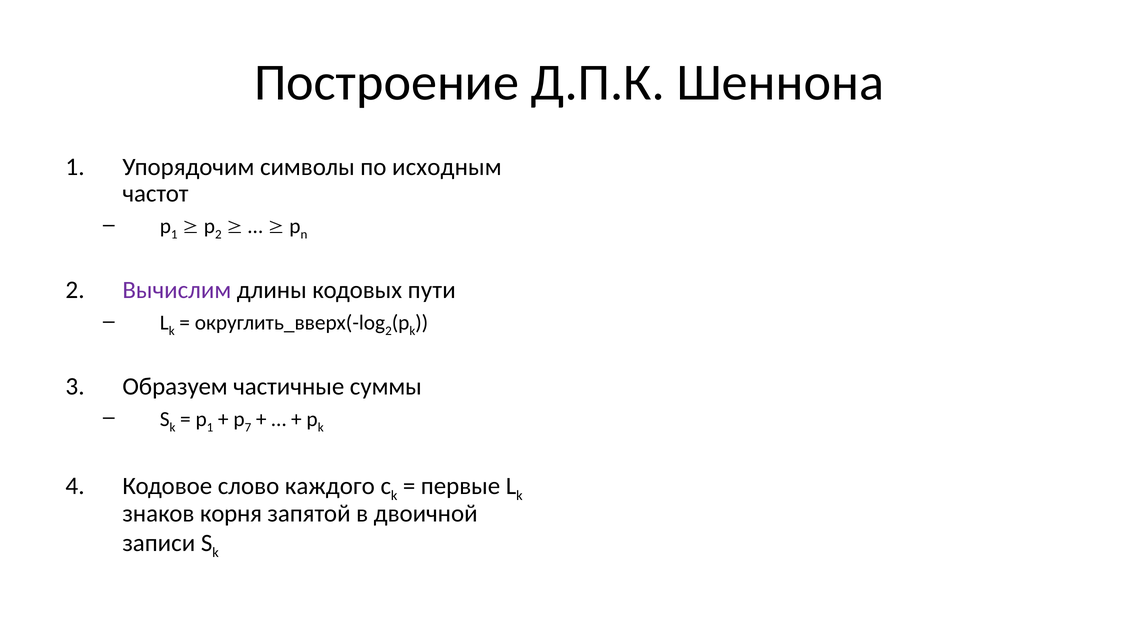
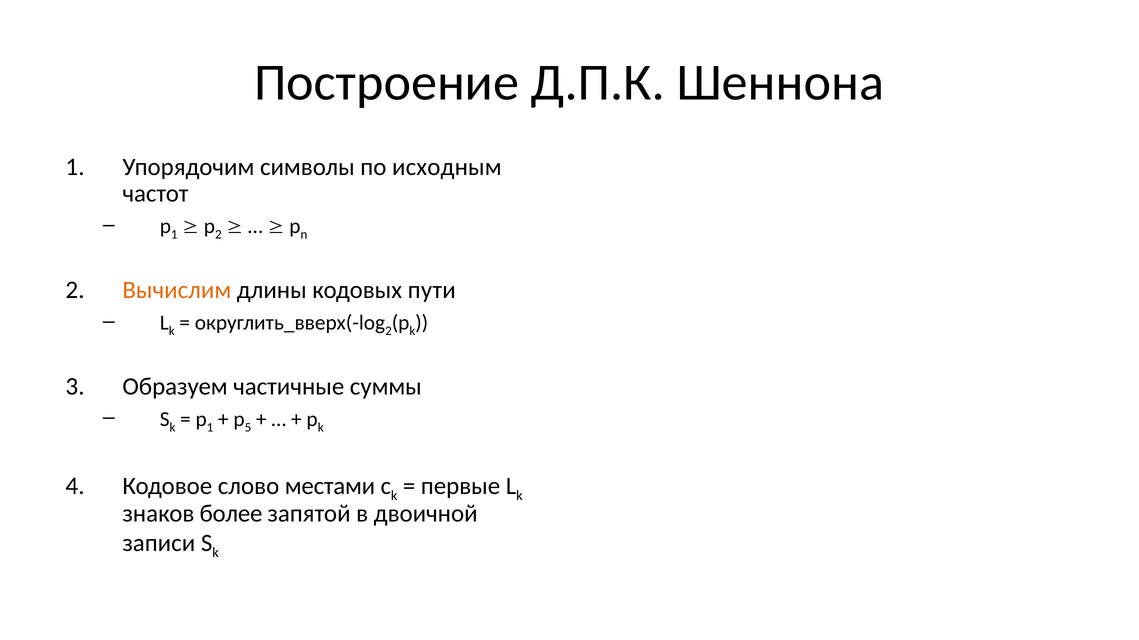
Вычислим colour: purple -> orange (177, 290)
7: 7 -> 5 (248, 428)
каждого: каждого -> местами (330, 486)
корня: корня -> более (231, 514)
